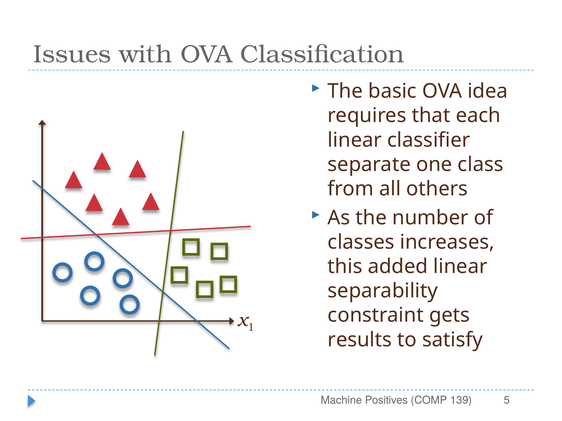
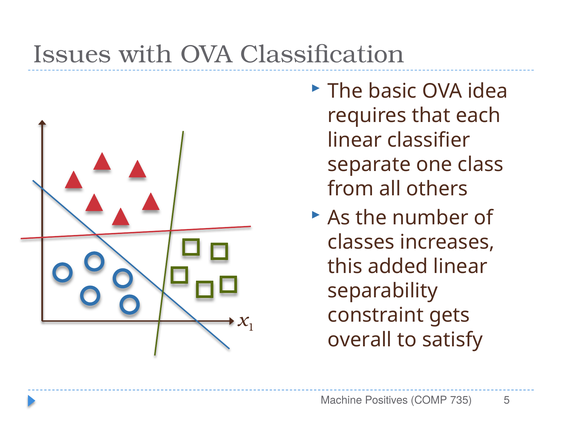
results: results -> overall (360, 340)
139: 139 -> 735 (461, 401)
